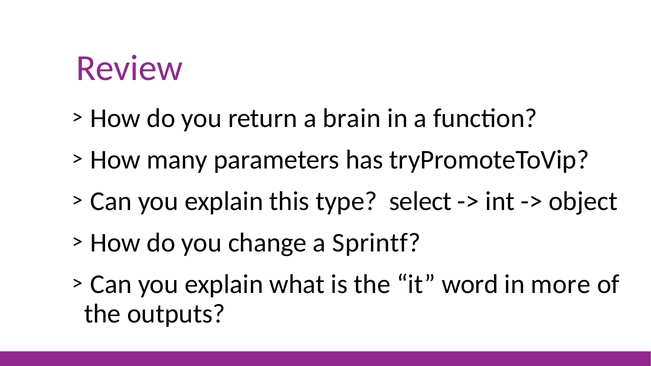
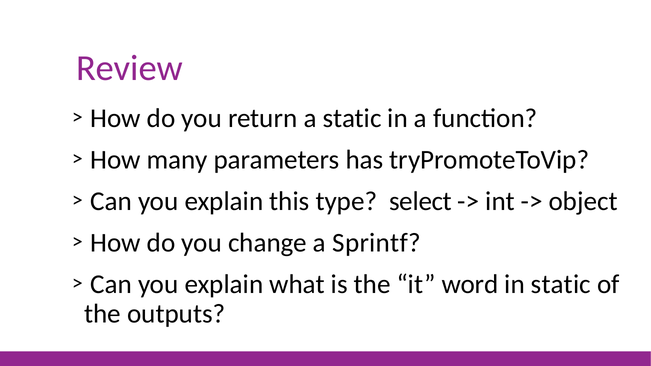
a brain: brain -> static (352, 118)
in more: more -> static (561, 284)
